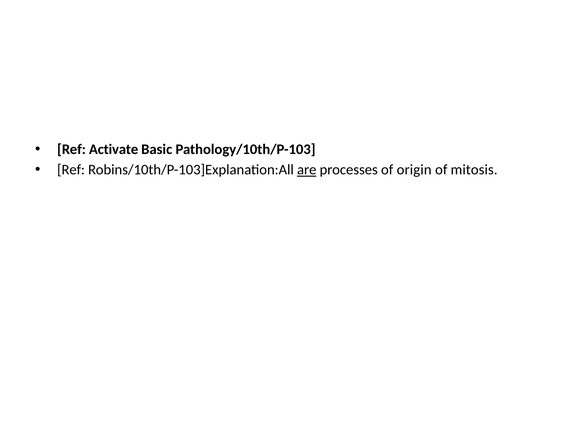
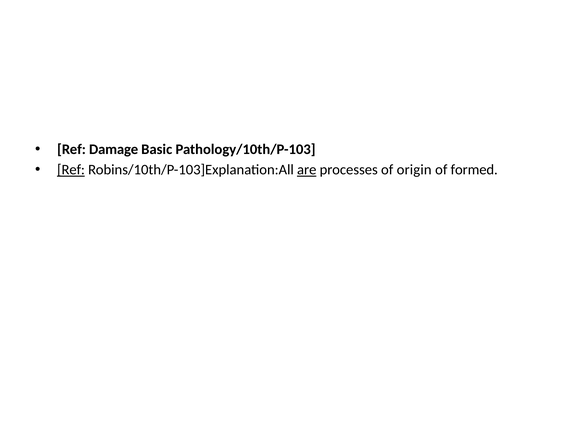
Activate: Activate -> Damage (114, 149)
Ref underline: none -> present (71, 170)
mitosis: mitosis -> formed (474, 170)
